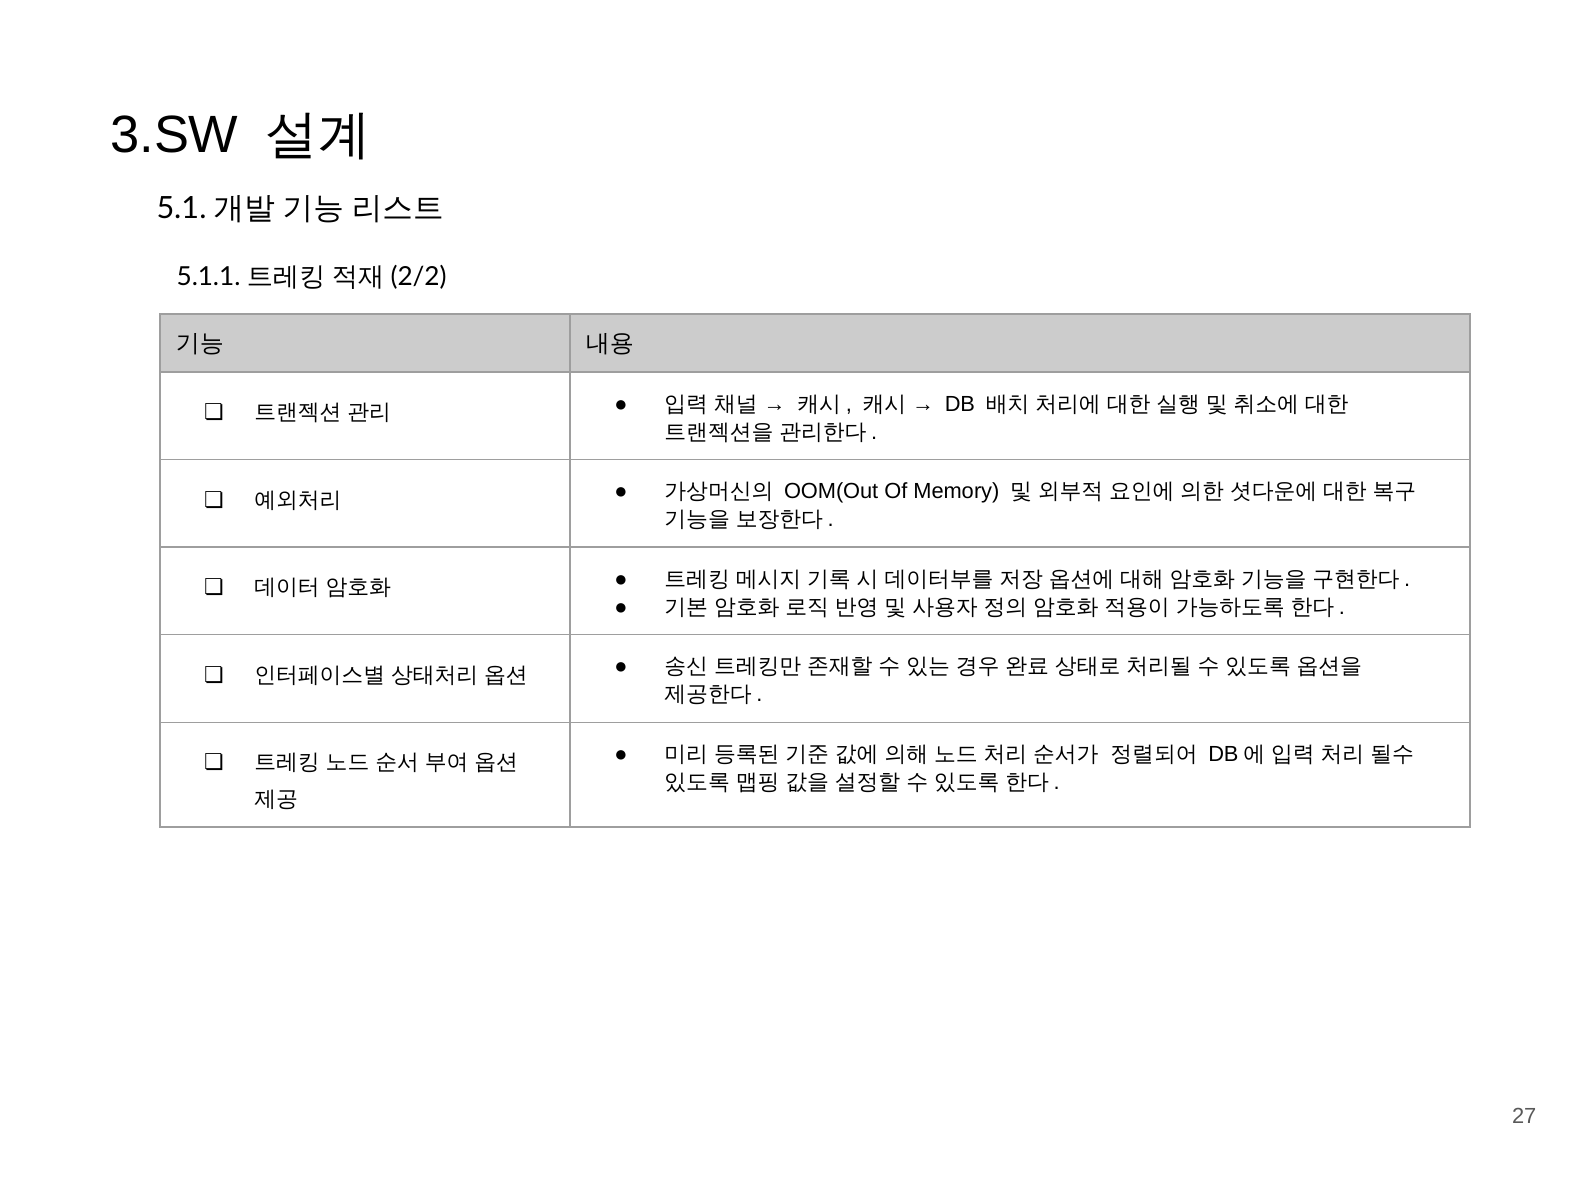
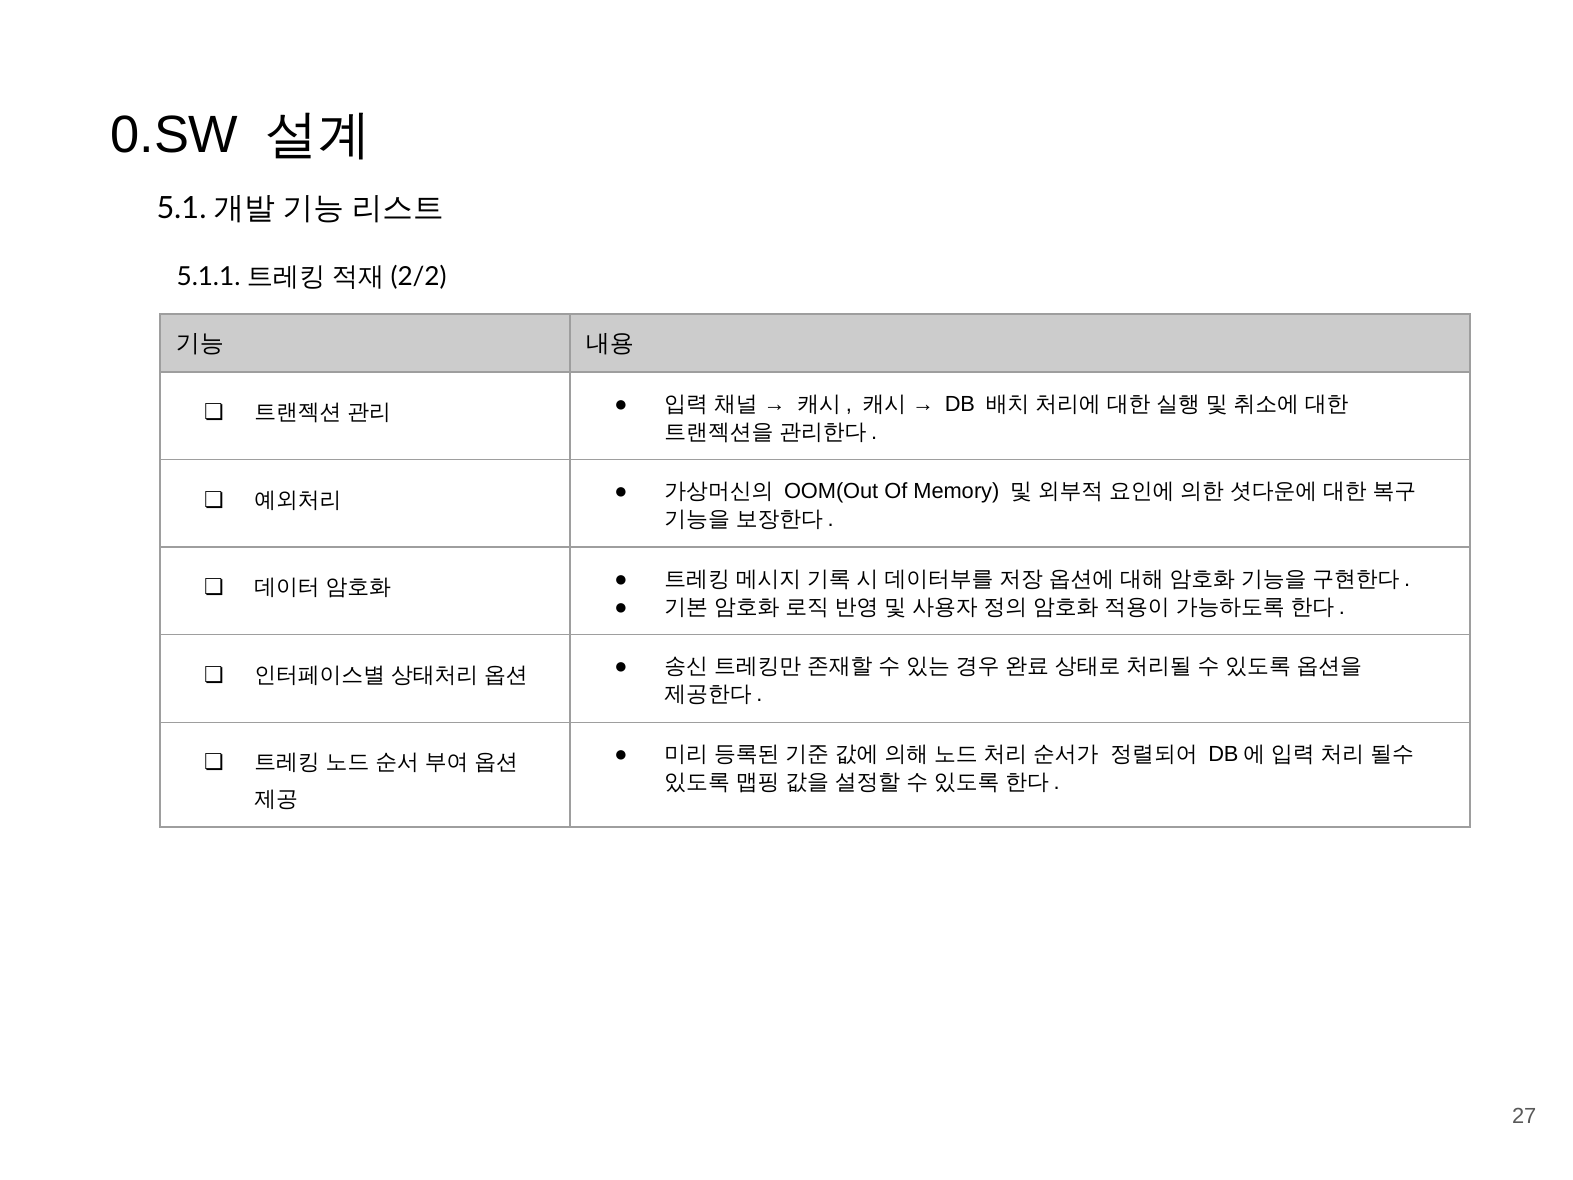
3.SW: 3.SW -> 0.SW (174, 135)
